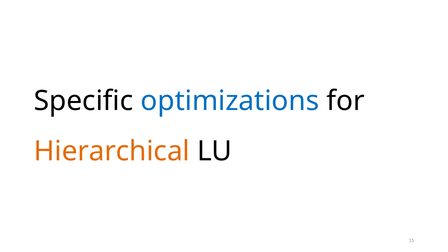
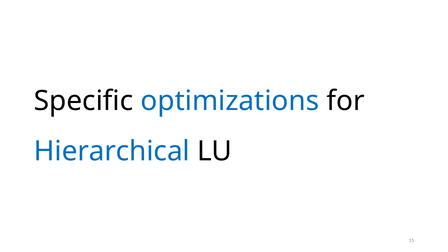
Hierarchical colour: orange -> blue (112, 151)
